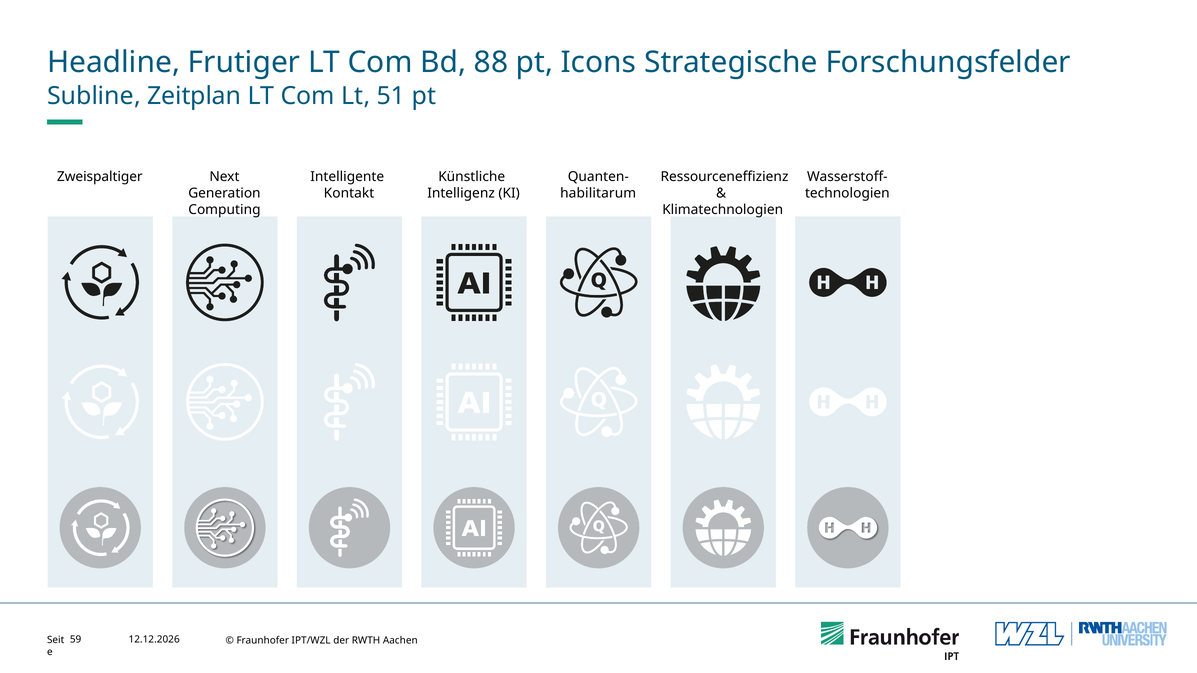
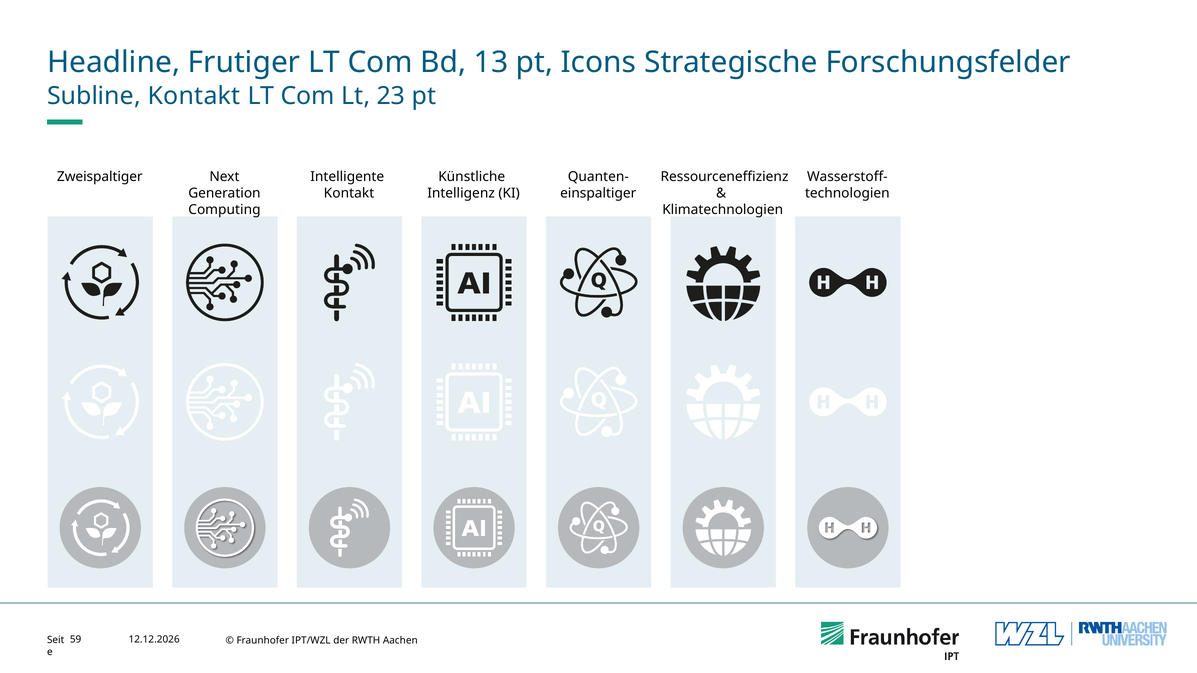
88: 88 -> 13 (491, 62)
Subline Zeitplan: Zeitplan -> Kontakt (194, 96)
51: 51 -> 23 (391, 96)
habilitarum: habilitarum -> einspaltiger (598, 193)
